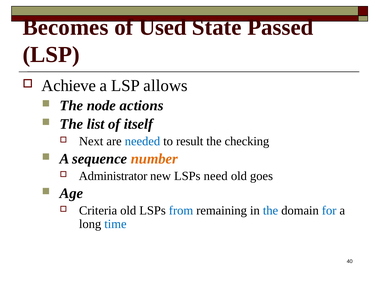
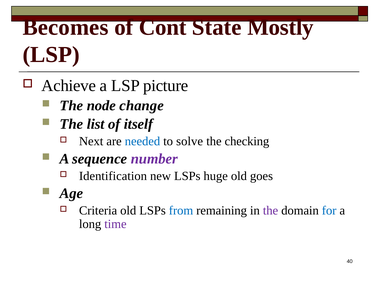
Used: Used -> Cont (163, 27)
Passed: Passed -> Mostly (280, 27)
allows: allows -> picture (166, 86)
actions: actions -> change (142, 106)
result: result -> solve (190, 141)
number colour: orange -> purple (154, 159)
Administrator: Administrator -> Identification (113, 176)
need: need -> huge (216, 176)
the colour: blue -> purple (271, 211)
time colour: blue -> purple (115, 224)
